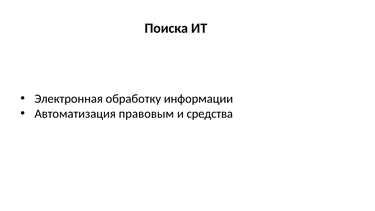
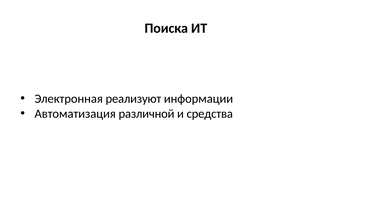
обработку: обработку -> реализуют (133, 99)
правовым: правовым -> различной (146, 114)
